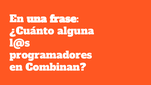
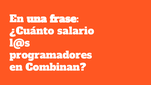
alguna: alguna -> salario (76, 31)
